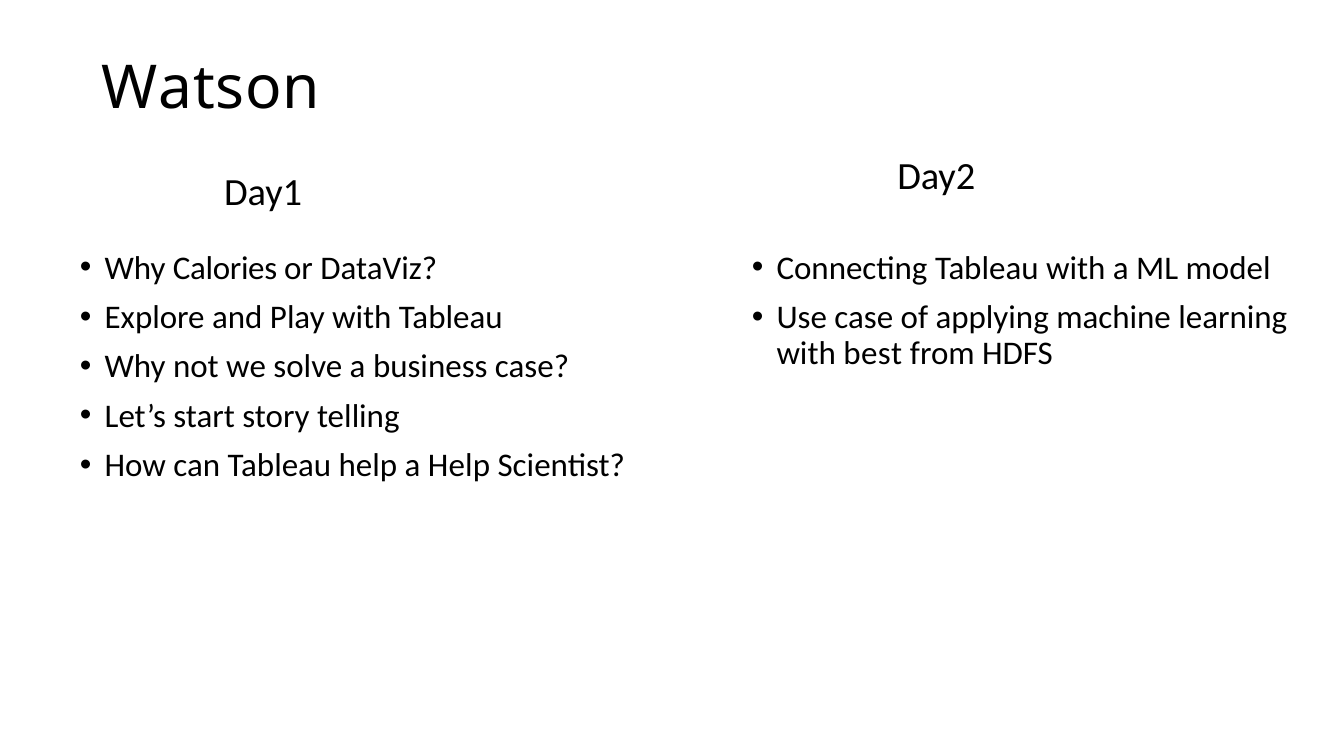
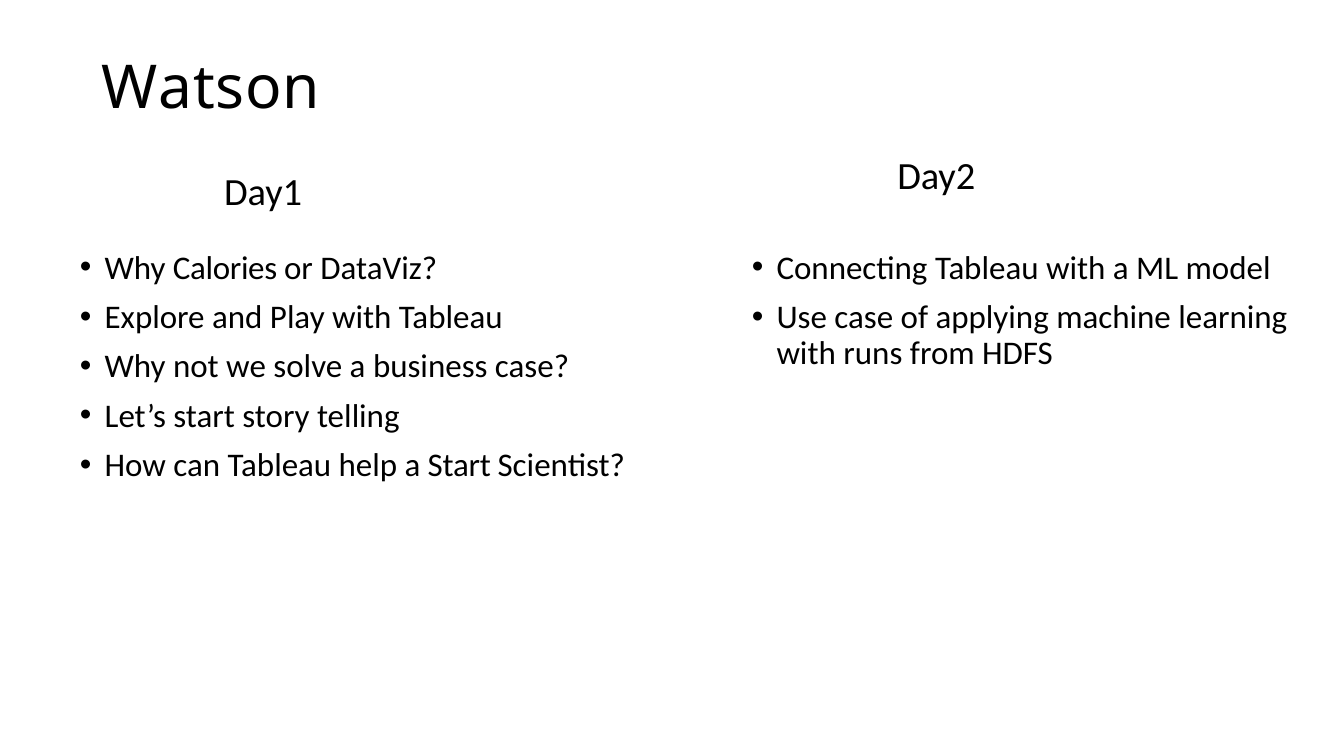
best: best -> runs (873, 353)
a Help: Help -> Start (459, 466)
